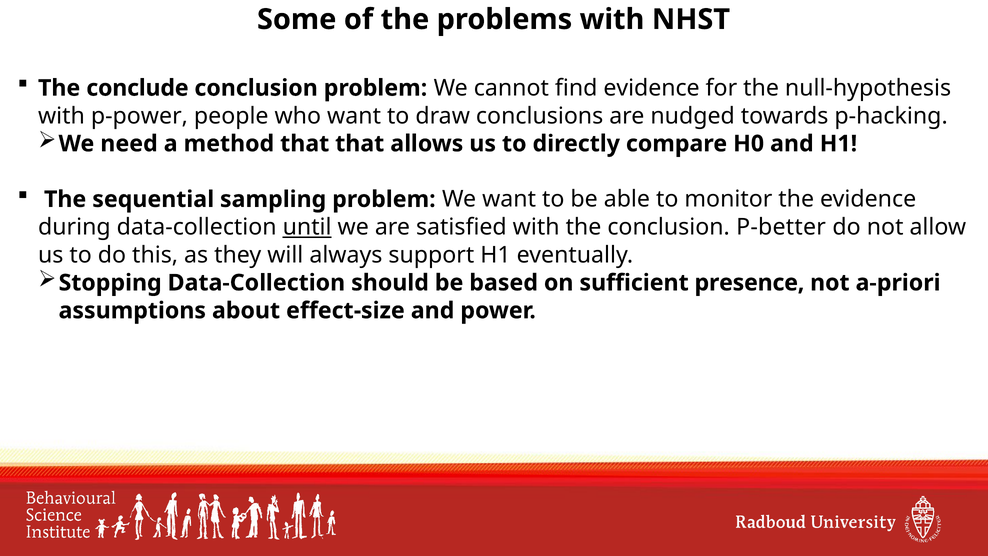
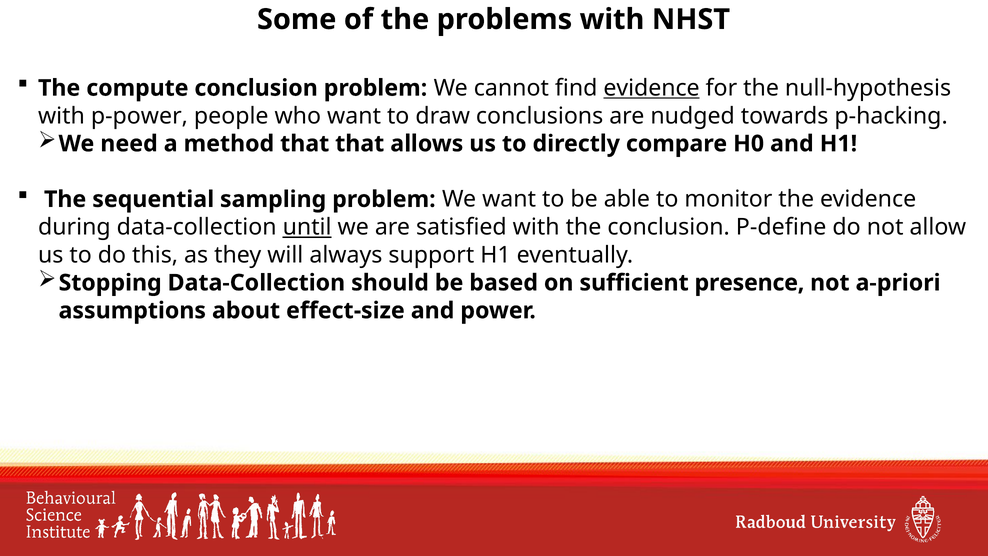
conclude: conclude -> compute (137, 88)
evidence underline: none -> present (652, 88)
P-better: P-better -> P-define (781, 227)
